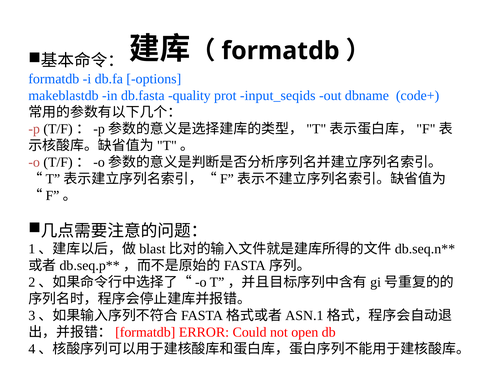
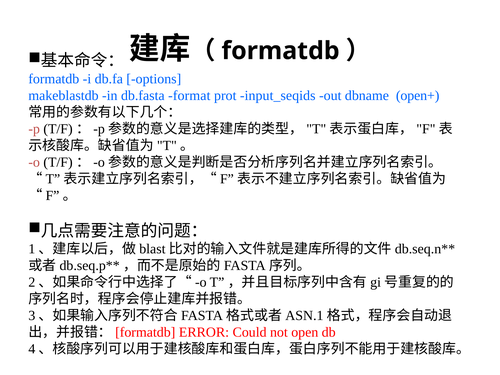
quality: quality -> format (189, 96)
code+: code+ -> open+ (418, 96)
